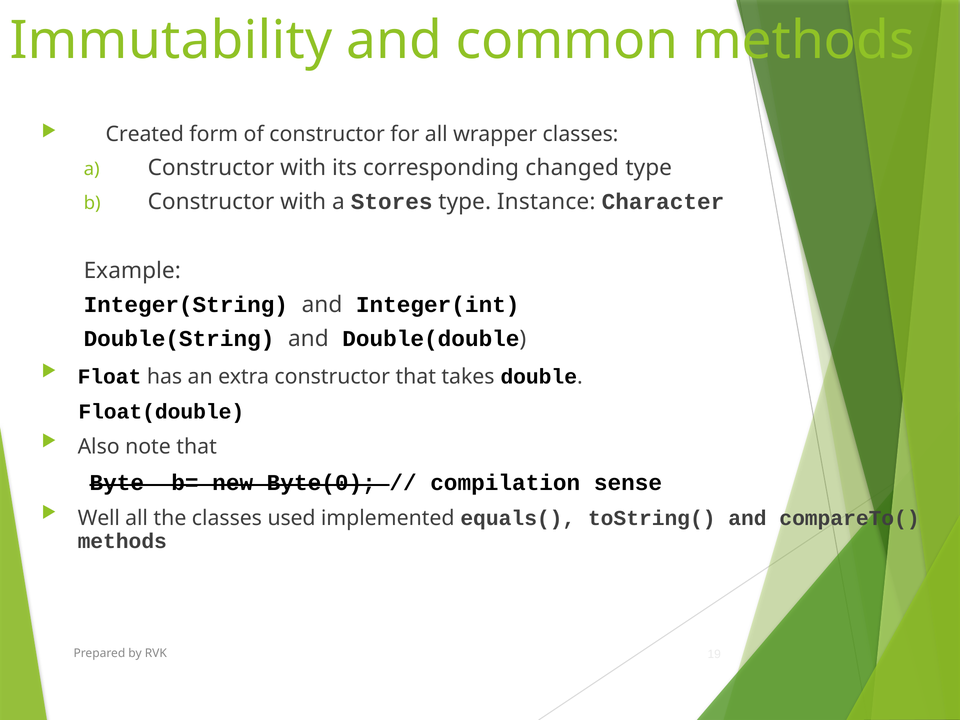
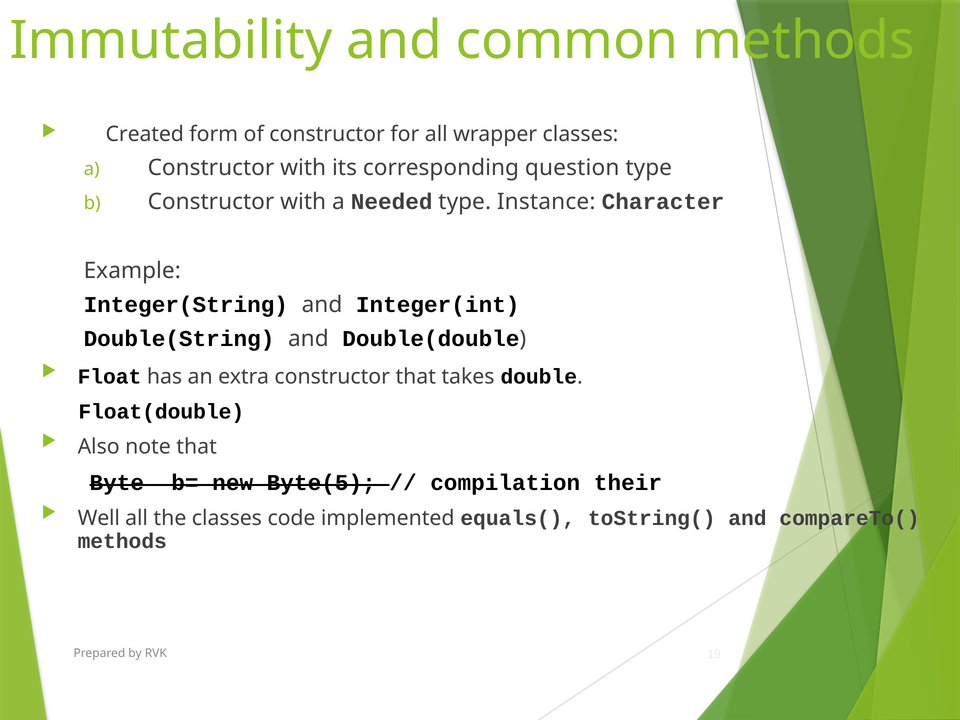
changed: changed -> question (572, 168)
Stores: Stores -> Needed (392, 202)
Byte(0: Byte(0 -> Byte(5 (321, 483)
sense: sense -> their (628, 483)
used: used -> code (291, 518)
